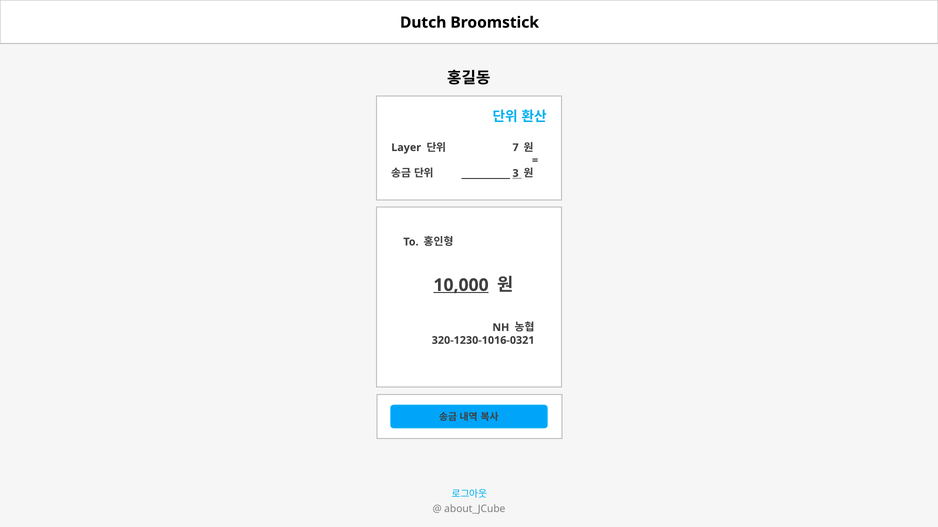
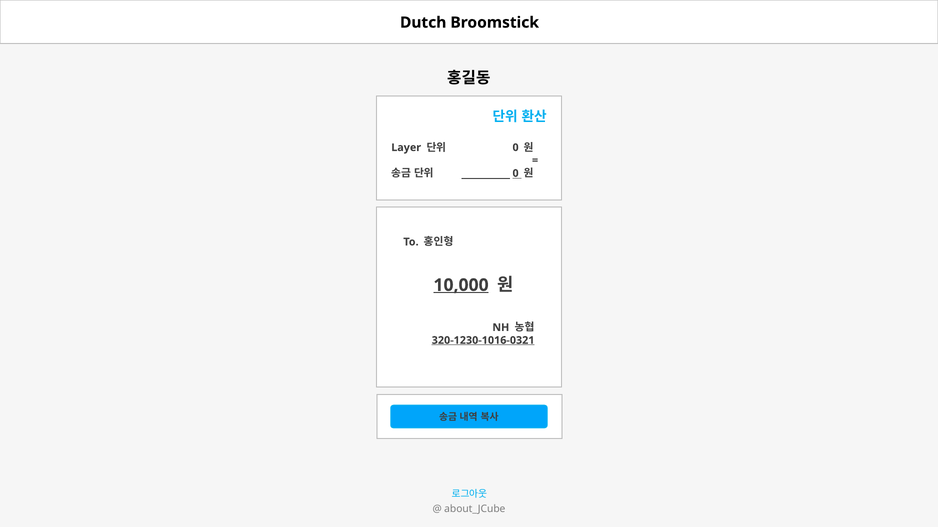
7: 7 -> 0 (516, 148)
3: 3 -> 0 (516, 173)
320-1230-1016-0321 underline: none -> present (483, 341)
